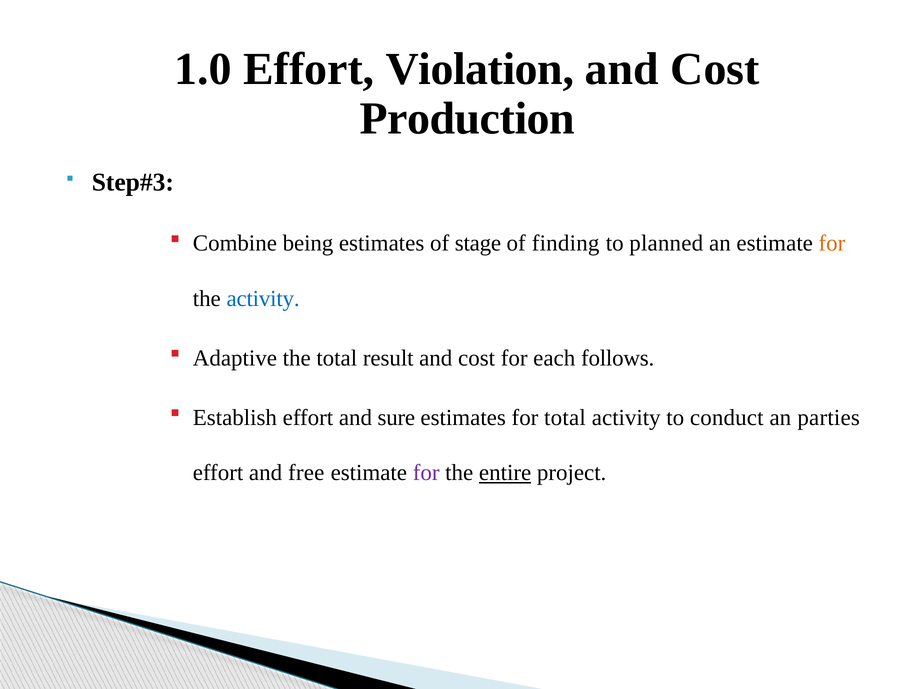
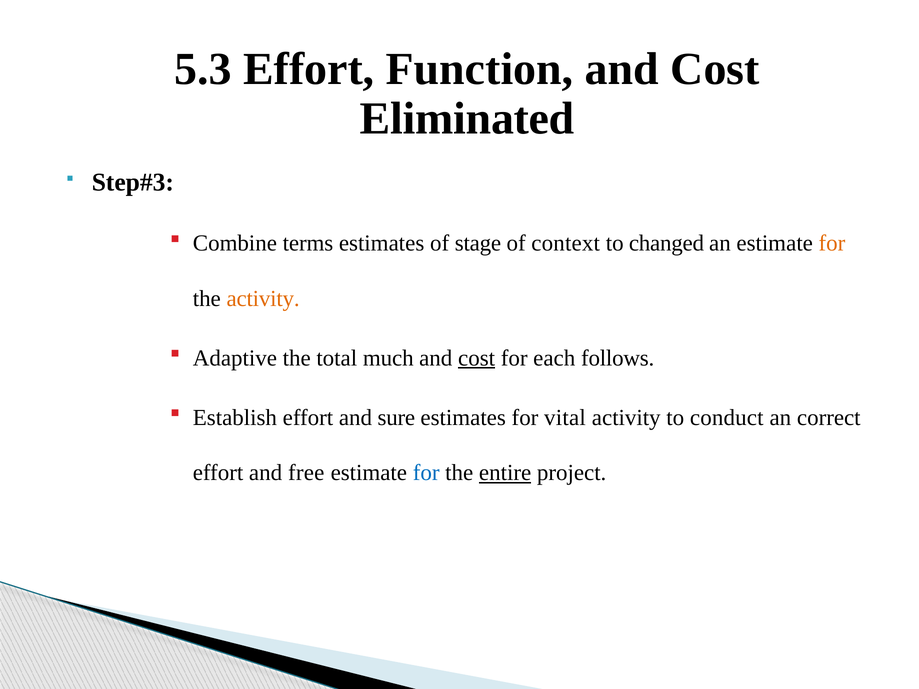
1.0: 1.0 -> 5.3 (203, 69)
Violation: Violation -> Function (480, 69)
Production: Production -> Eliminated (467, 119)
being: being -> terms (308, 243)
finding: finding -> context (566, 243)
planned: planned -> changed (666, 243)
activity colour: blue -> orange (263, 299)
result: result -> much (388, 358)
cost underline: none -> present (477, 358)
for total: total -> vital (565, 418)
parties: parties -> correct (829, 418)
for colour: purple -> blue (426, 473)
